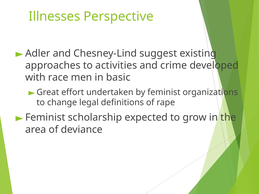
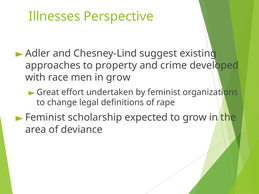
activities: activities -> property (116, 65)
in basic: basic -> grow (118, 78)
